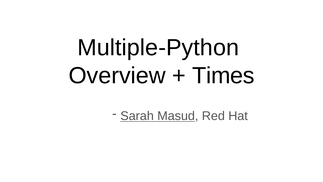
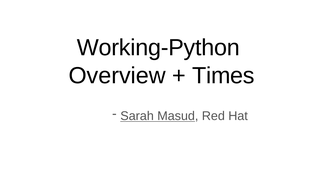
Multiple-Python: Multiple-Python -> Working-Python (158, 48)
